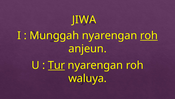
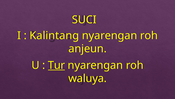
JIWA: JIWA -> SUCI (84, 20)
Munggah: Munggah -> Kalintang (54, 35)
roh underline: present -> none (149, 35)
